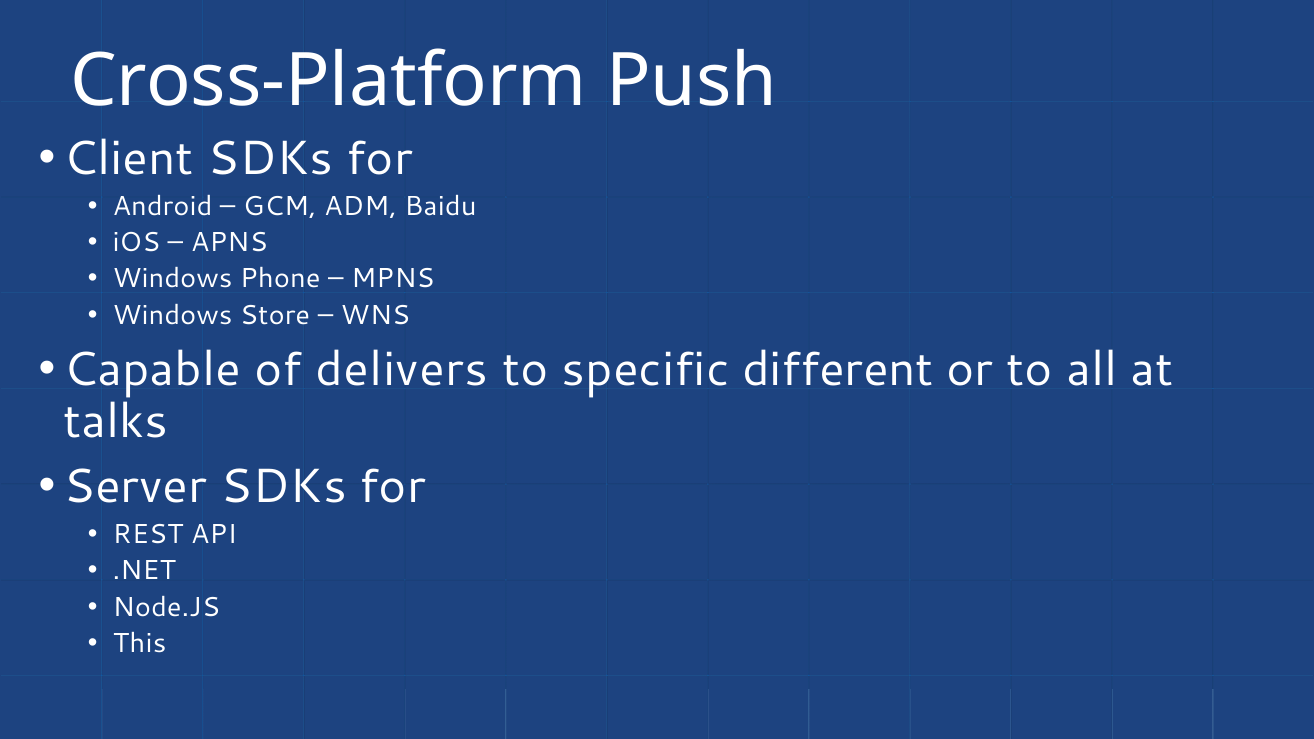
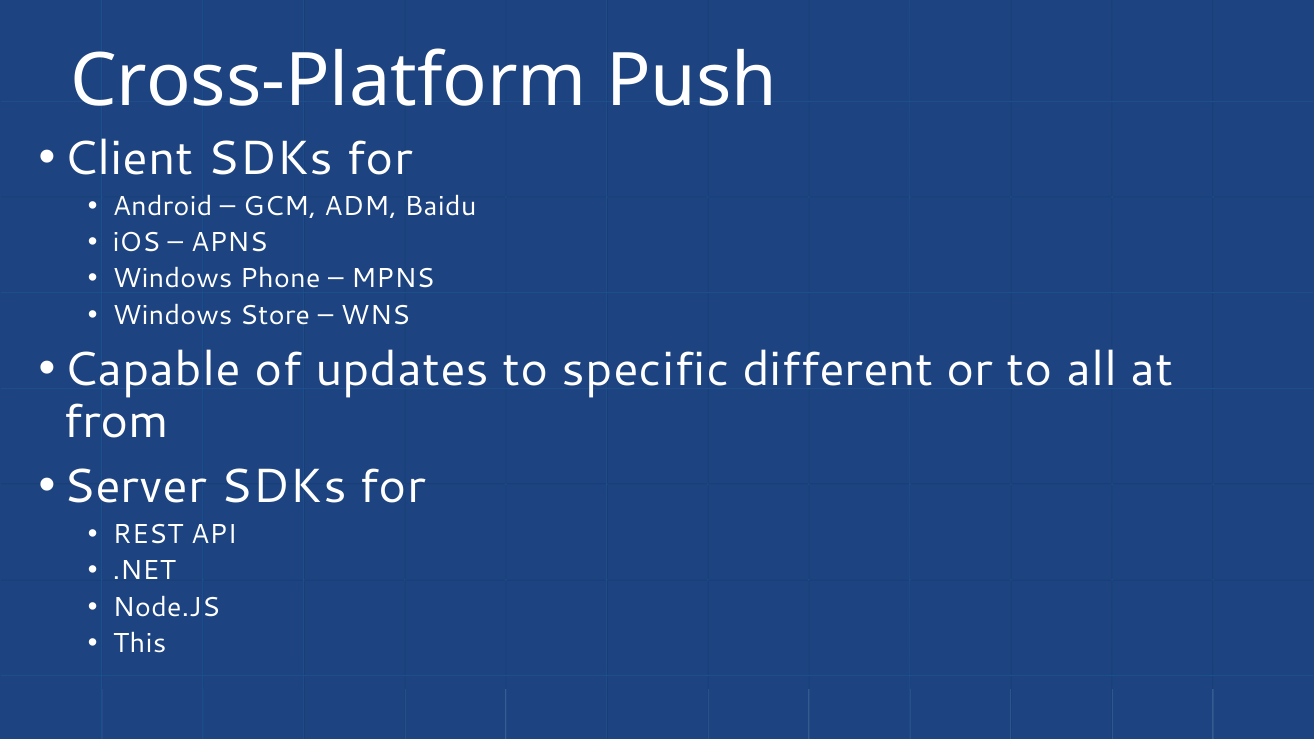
delivers: delivers -> updates (402, 370)
talks: talks -> from (116, 421)
